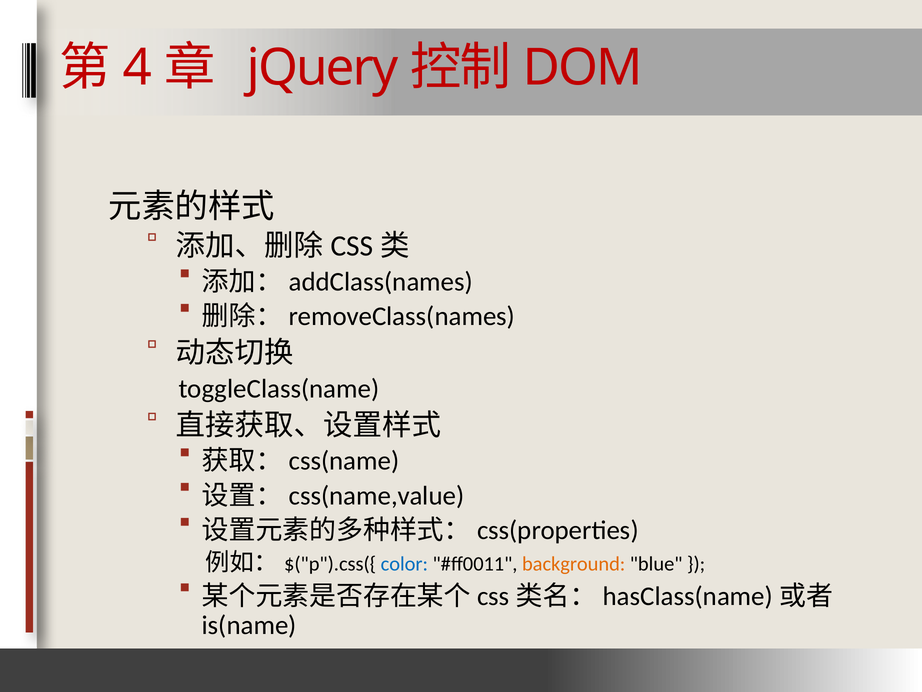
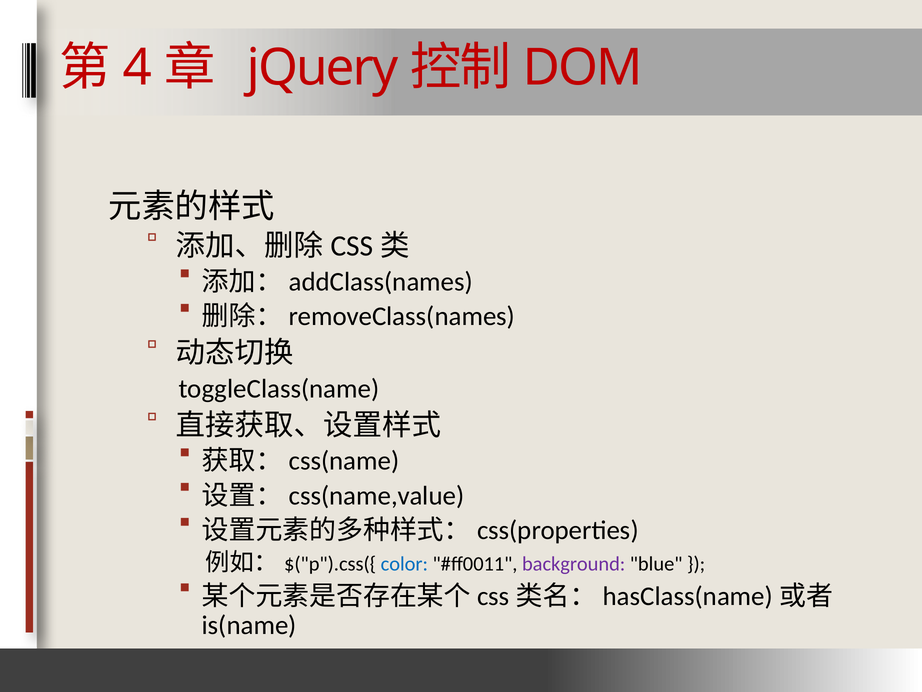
background colour: orange -> purple (574, 564)
